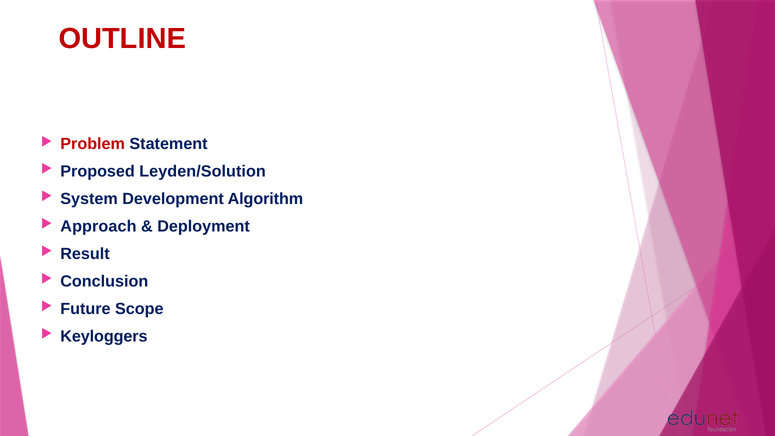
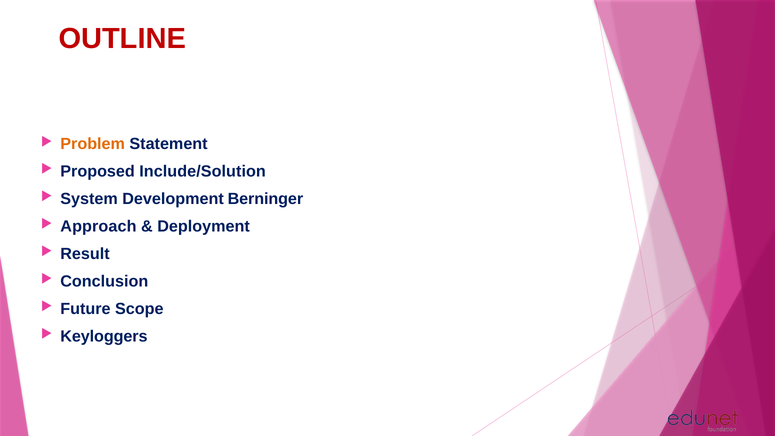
Problem colour: red -> orange (93, 144)
Leyden/Solution: Leyden/Solution -> Include/Solution (203, 172)
Algorithm: Algorithm -> Berninger (265, 199)
